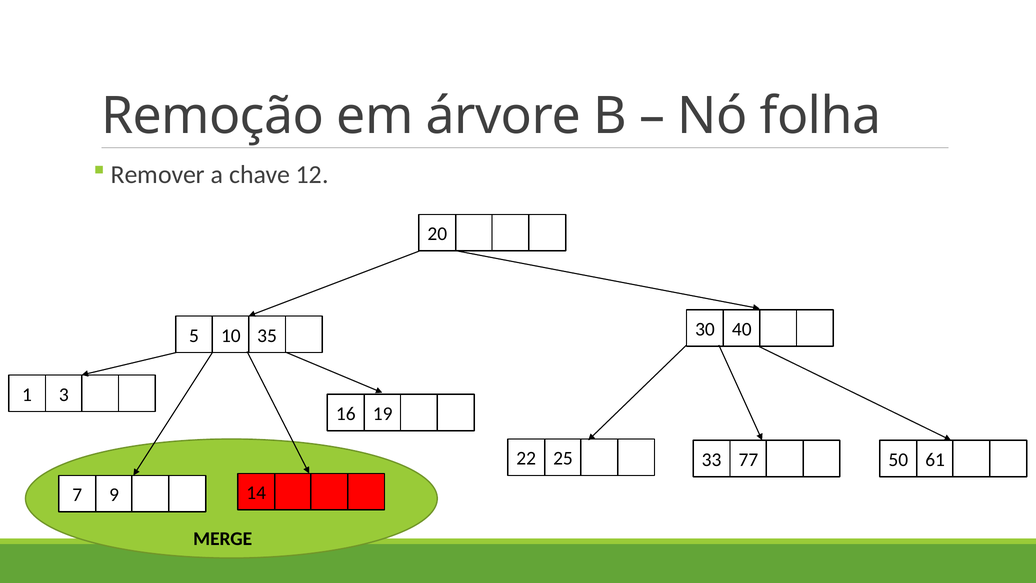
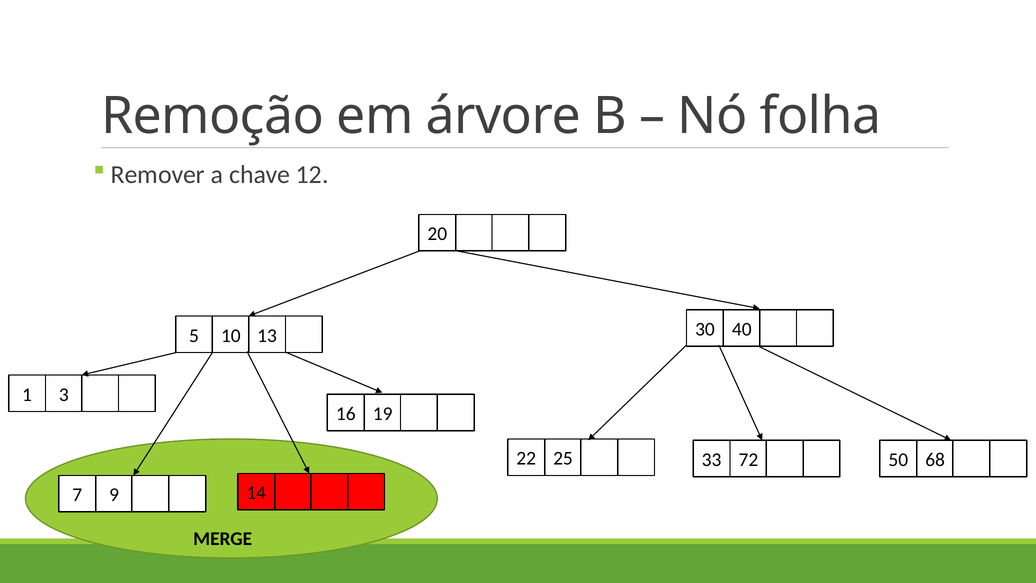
35: 35 -> 13 (267, 335)
77: 77 -> 72 (748, 460)
61: 61 -> 68 (935, 460)
